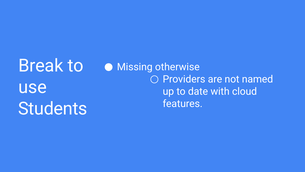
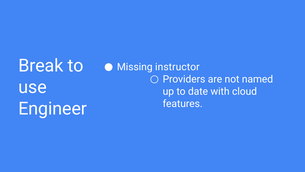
otherwise: otherwise -> instructor (177, 67)
Students: Students -> Engineer (53, 108)
